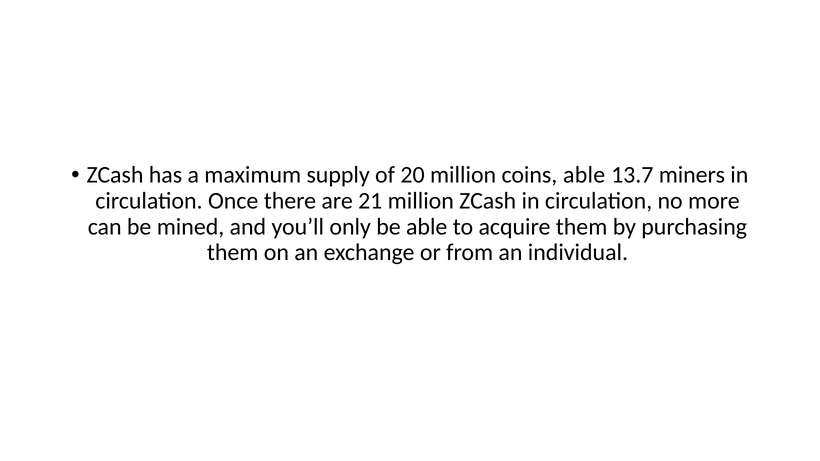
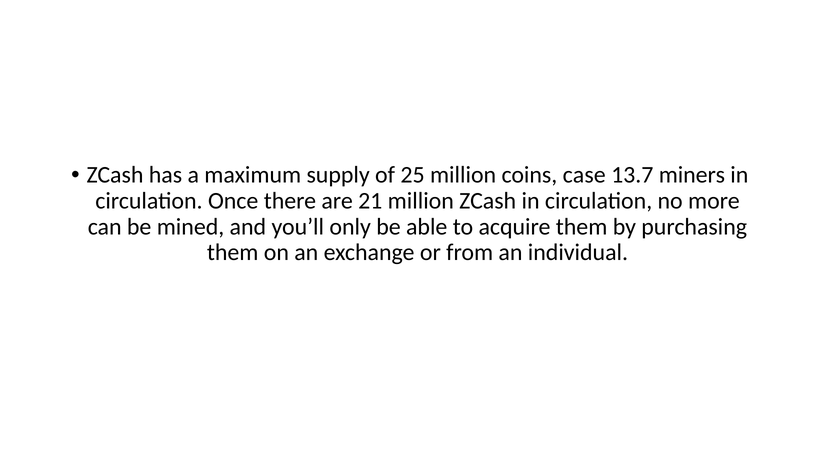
20: 20 -> 25 (413, 175)
coins able: able -> case (584, 175)
